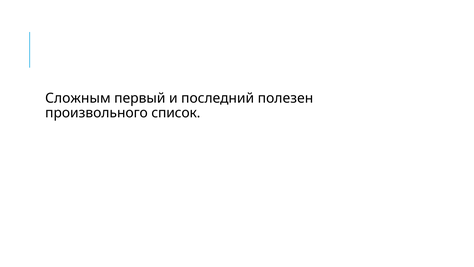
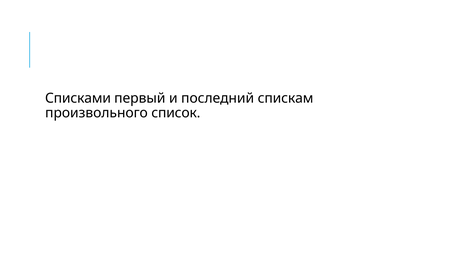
Сложным: Сложным -> Списками (78, 98)
полезен: полезен -> спискам (286, 98)
